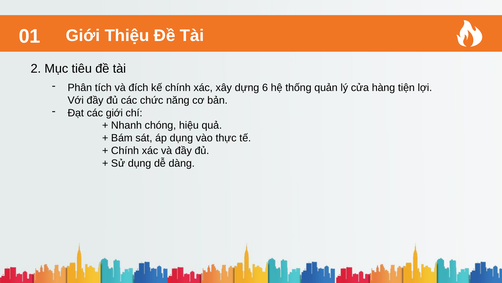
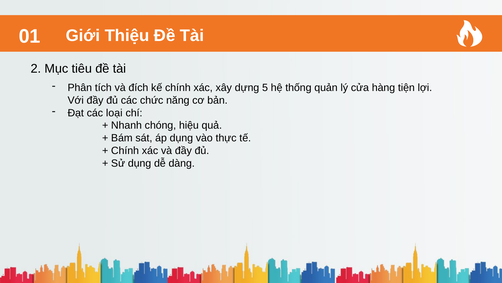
6: 6 -> 5 (265, 88)
các giới: giới -> loại (114, 113)
